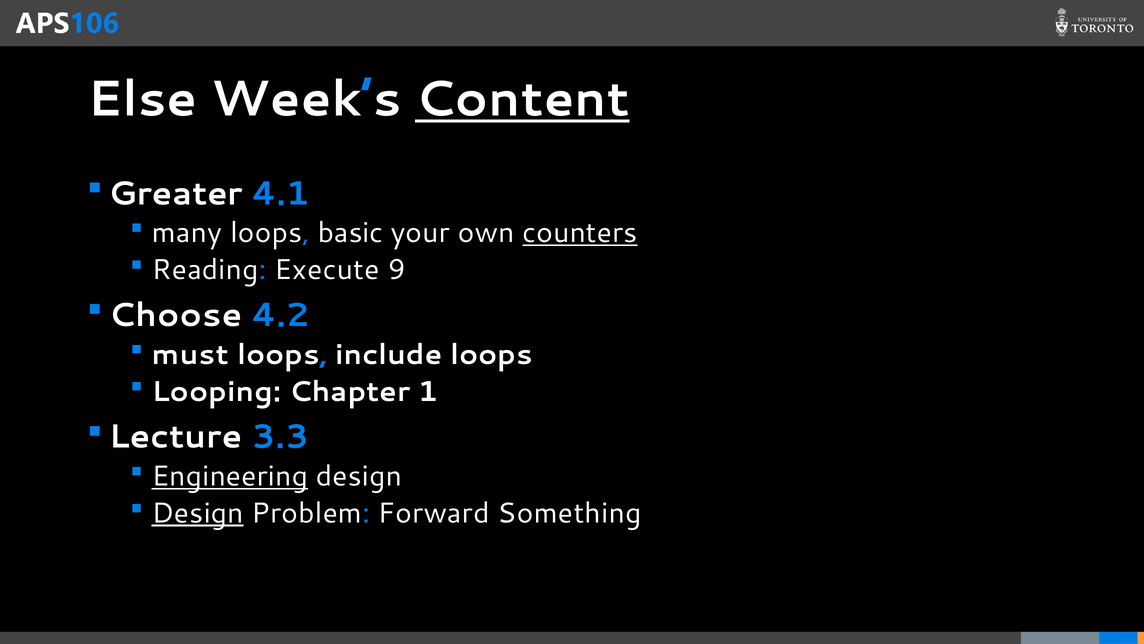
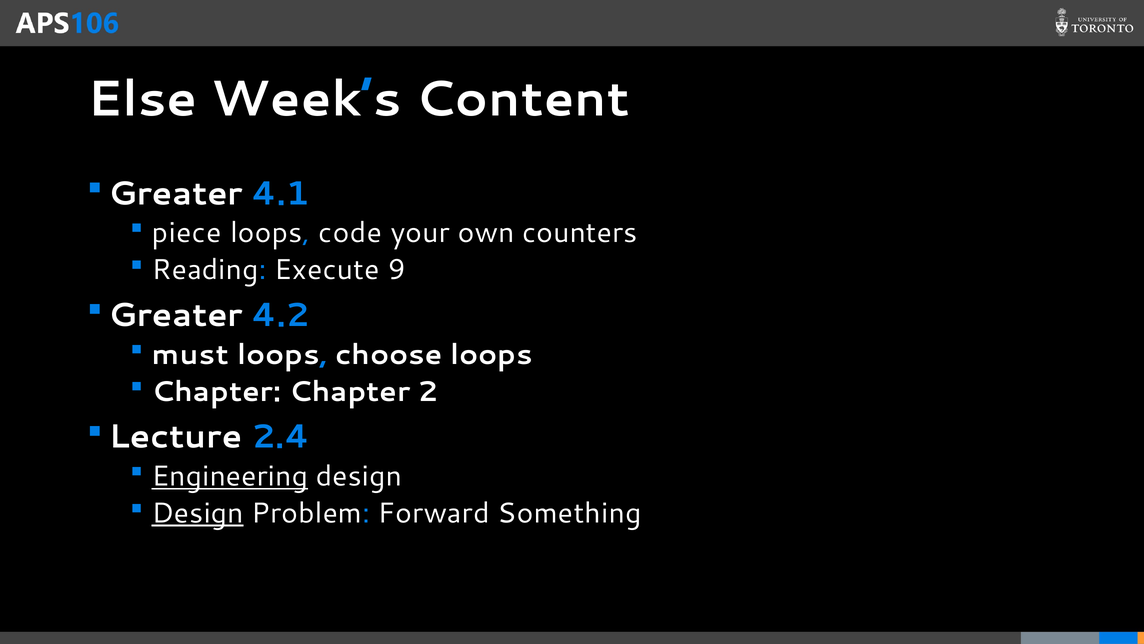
Content underline: present -> none (522, 99)
many: many -> piece (187, 233)
basic: basic -> code (350, 233)
counters underline: present -> none (580, 233)
Choose: Choose -> Greater (176, 315)
include: include -> choose (389, 354)
Looping: Looping -> Chapter (216, 391)
1: 1 -> 2 (428, 391)
3.3: 3.3 -> 2.4 (281, 437)
